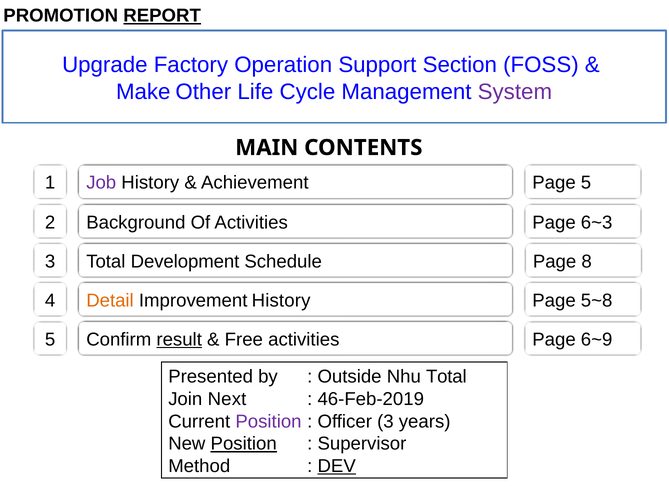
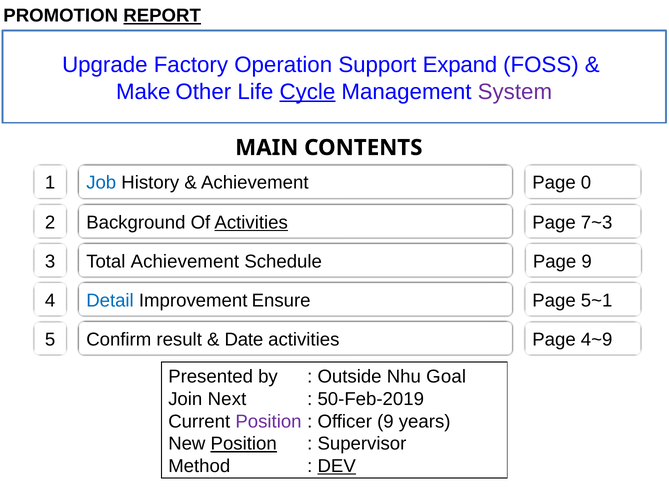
Section: Section -> Expand (460, 65)
Cycle underline: none -> present (307, 92)
Page 5: 5 -> 0 (586, 183)
Job colour: purple -> blue (101, 183)
Activities underline: none -> present (251, 222)
6~3: 6~3 -> 7~3 (597, 222)
Total Development: Development -> Achievement (185, 261)
Page 8: 8 -> 9 (587, 261)
Detail colour: orange -> blue (110, 300)
Improvement History: History -> Ensure (281, 300)
5~8: 5~8 -> 5~1 (597, 300)
result underline: present -> none (179, 339)
Free: Free -> Date (244, 339)
6~9: 6~9 -> 4~9 (597, 339)
Nhu Total: Total -> Goal (446, 377)
46-Feb-2019: 46-Feb-2019 -> 50-Feb-2019 (371, 399)
Officer 3: 3 -> 9 (385, 421)
